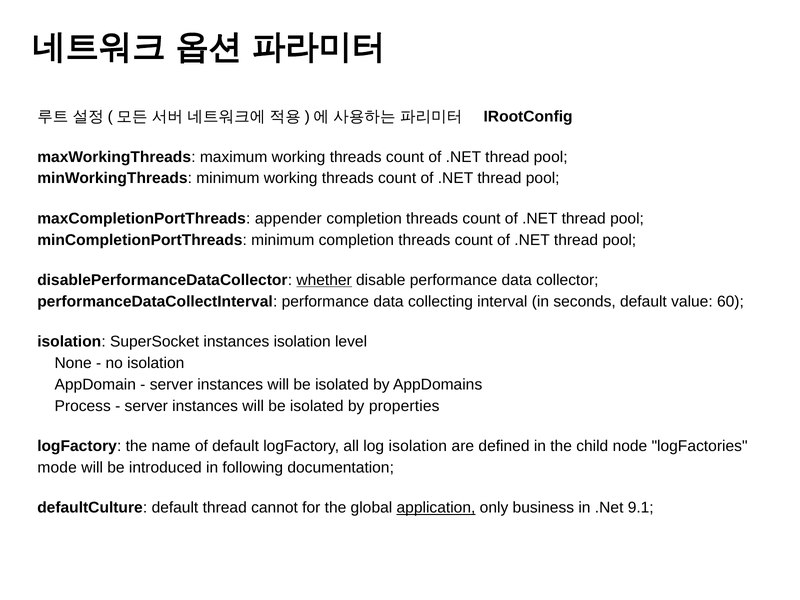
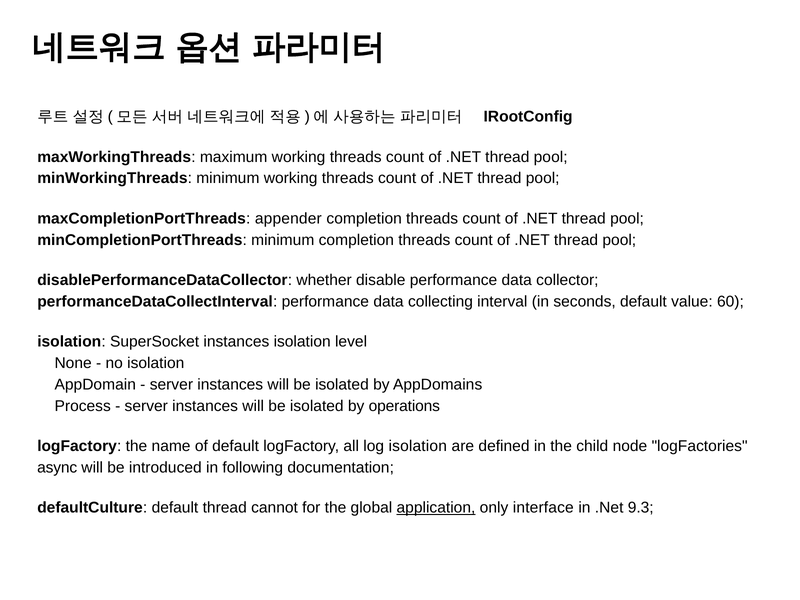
whether underline: present -> none (324, 280)
properties: properties -> operations (404, 406)
mode: mode -> async (57, 468)
business: business -> interface (543, 508)
9.1: 9.1 -> 9.3 (641, 508)
